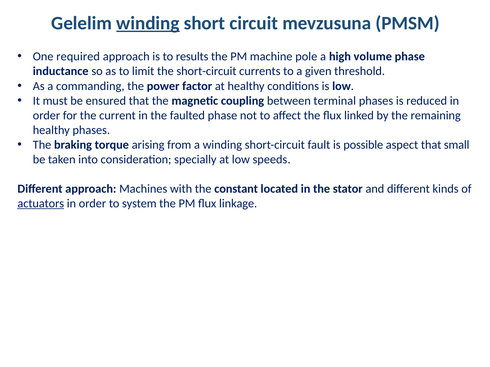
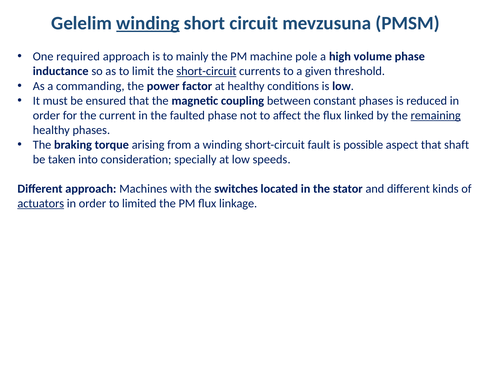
results: results -> mainly (192, 57)
short-circuit underline: none -> present (206, 71)
terminal: terminal -> constant (335, 101)
remaining underline: none -> present (436, 115)
small: small -> shaft (457, 145)
constant: constant -> switches (236, 189)
system: system -> limited (139, 204)
